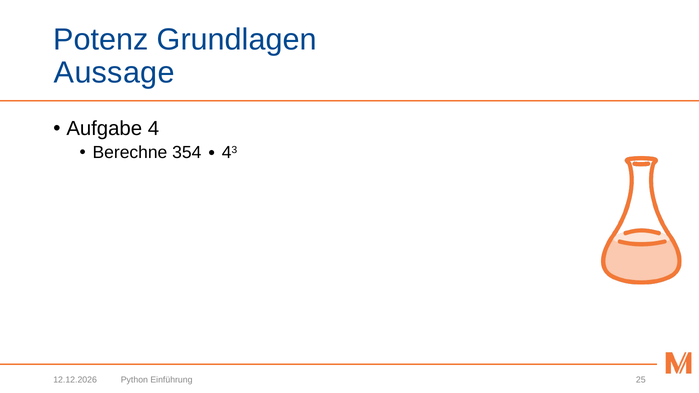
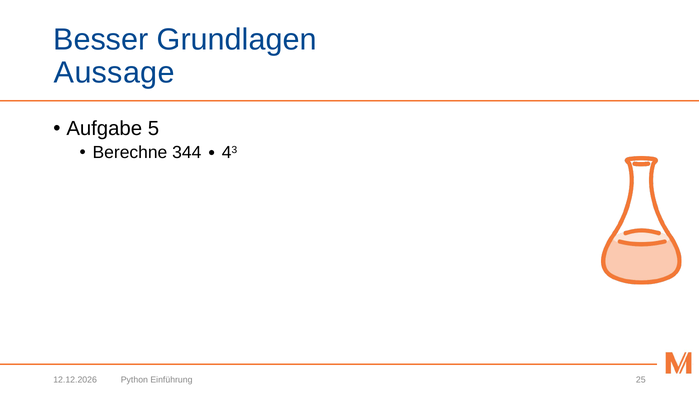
Potenz: Potenz -> Besser (101, 40)
4: 4 -> 5 (153, 129)
354: 354 -> 344 (187, 153)
